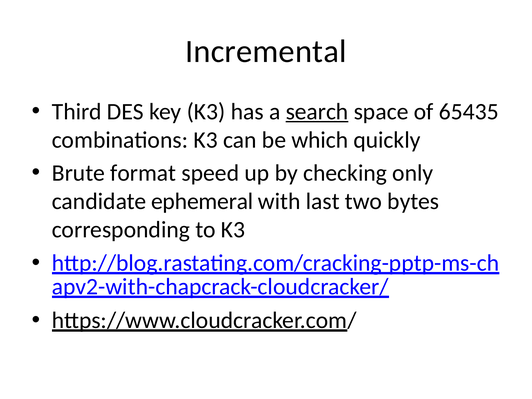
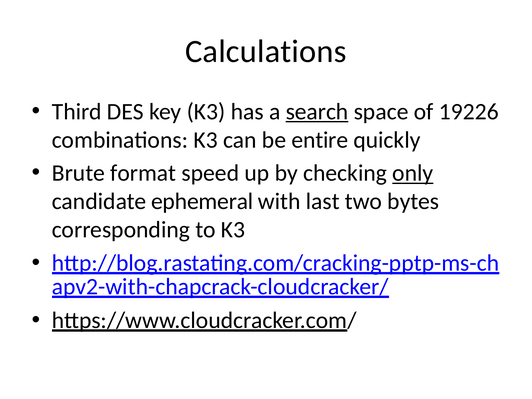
Incremental: Incremental -> Calculations (266, 51)
65435: 65435 -> 19226 (469, 112)
which: which -> entire (320, 140)
only underline: none -> present (413, 173)
